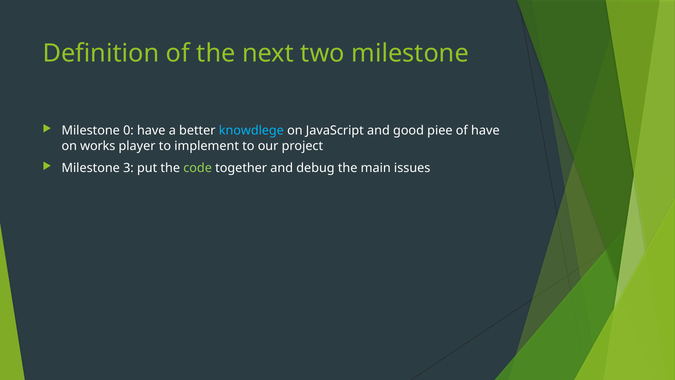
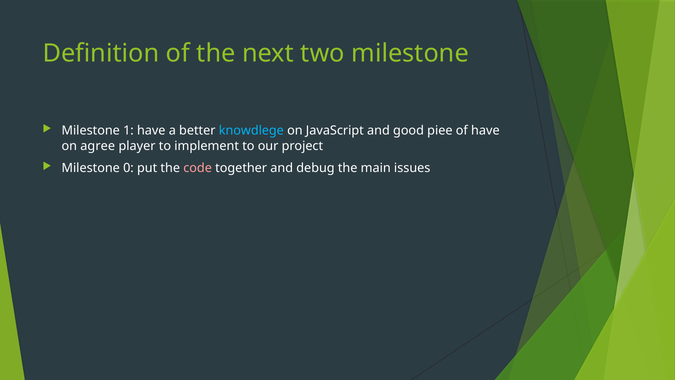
0: 0 -> 1 (128, 131)
works: works -> agree (98, 146)
3: 3 -> 0 (128, 168)
code colour: light green -> pink (198, 168)
